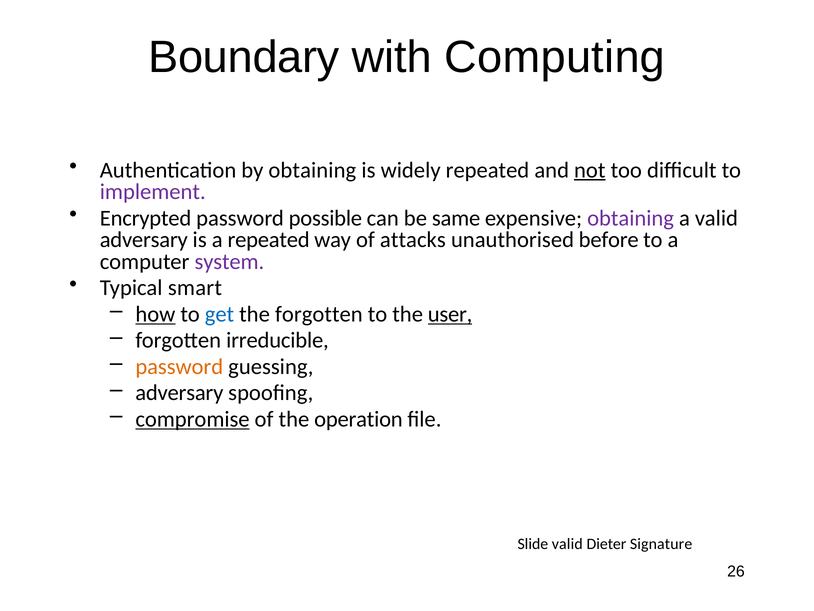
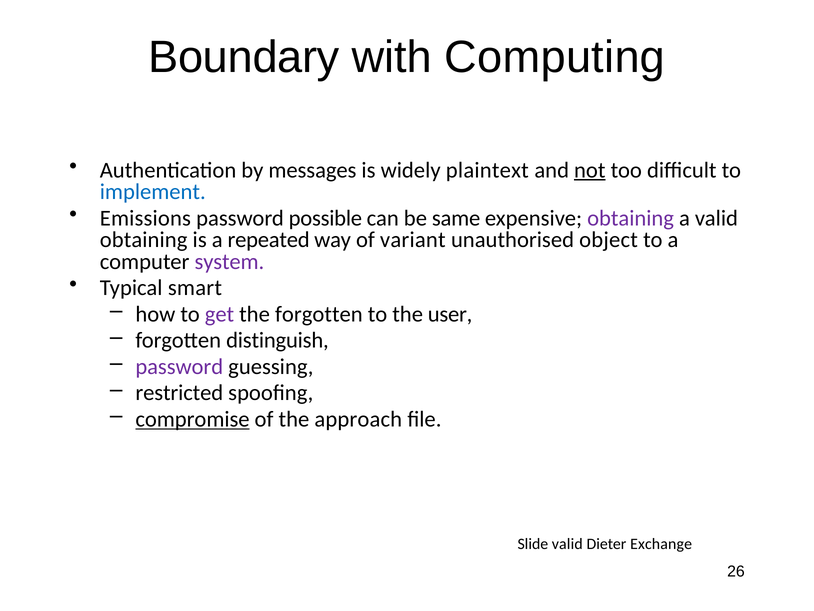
by obtaining: obtaining -> messages (312, 170)
widely repeated: repeated -> plaintext (487, 170)
implement colour: purple -> blue (153, 192)
Encrypted: Encrypted -> Emissions (145, 218)
adversary: adversary -> obtaining (144, 240)
attacks: attacks -> variant (413, 240)
before: before -> object (608, 240)
how underline: present -> none (155, 314)
get colour: blue -> purple (219, 314)
user underline: present -> none (450, 314)
irreducible: irreducible -> distinguish (277, 340)
password colour: orange -> purple (179, 366)
adversary: adversary -> restricted (179, 393)
operation: operation -> approach (358, 419)
Signature: Signature -> Exchange (661, 543)
